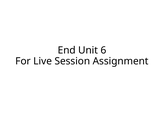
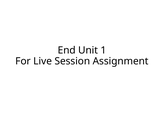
6: 6 -> 1 (103, 50)
